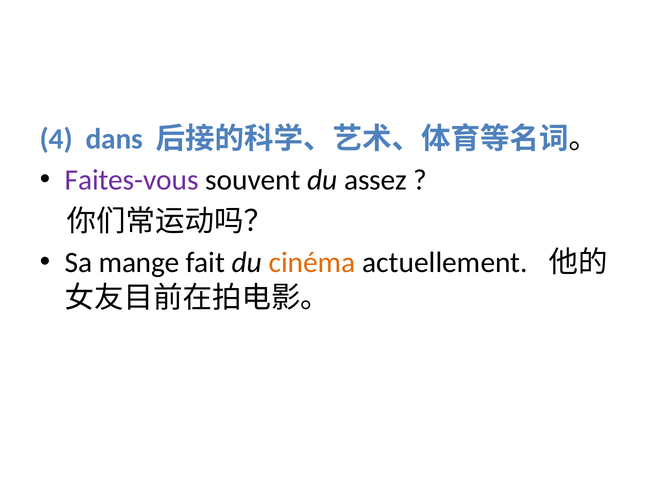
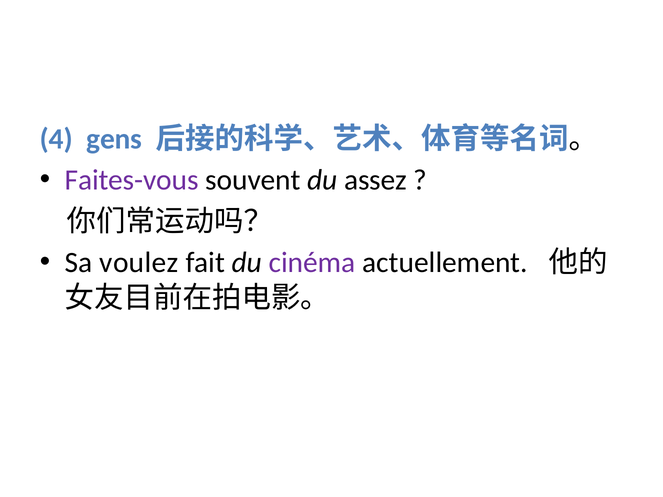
dans: dans -> gens (114, 139)
mange: mange -> voulez (139, 263)
cinéma colour: orange -> purple (312, 263)
